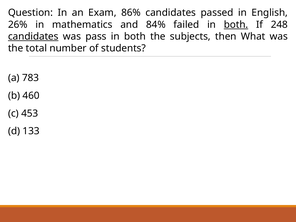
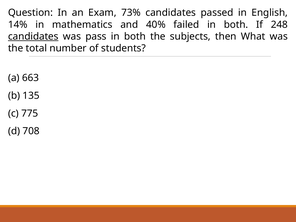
86%: 86% -> 73% (131, 13)
26%: 26% -> 14% (18, 25)
84%: 84% -> 40% (156, 25)
both underline: present -> none (236, 25)
783: 783 -> 663 (31, 78)
460: 460 -> 135 (31, 96)
453: 453 -> 775 (30, 113)
133: 133 -> 708 (31, 131)
